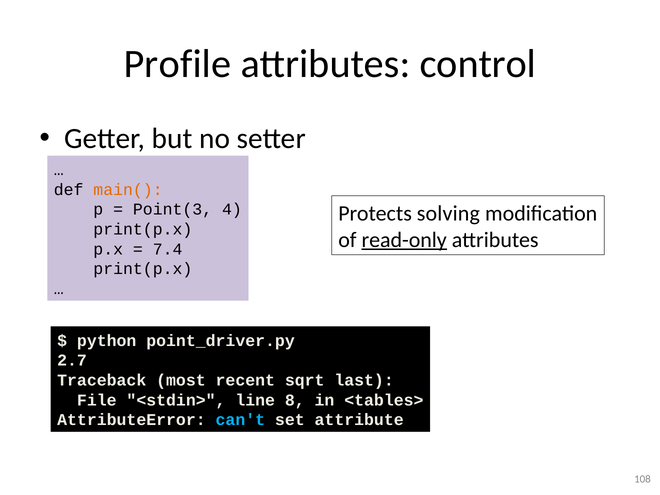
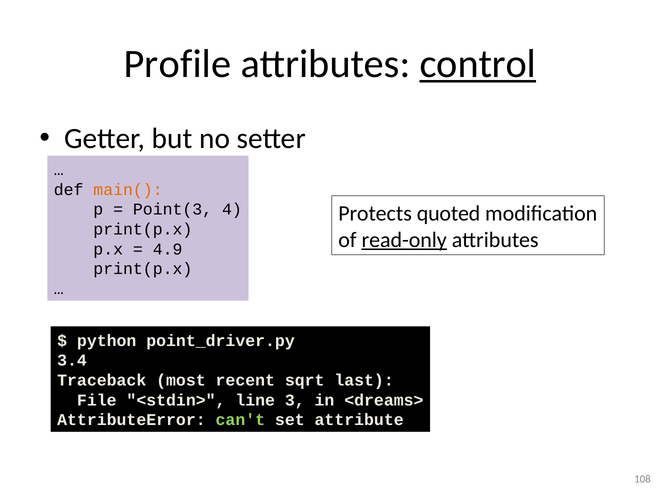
control underline: none -> present (478, 64)
solving: solving -> quoted (449, 213)
7.4: 7.4 -> 4.9 (168, 249)
2.7: 2.7 -> 3.4 (72, 360)
8: 8 -> 3 (295, 400)
<tables>: <tables> -> <dreams> (384, 400)
can't colour: light blue -> light green (240, 420)
